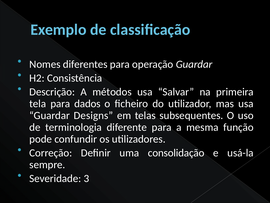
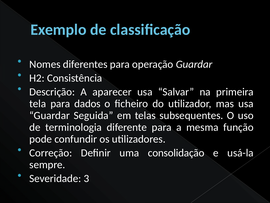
métodos: métodos -> aparecer (112, 92)
Designs: Designs -> Seguida (93, 115)
